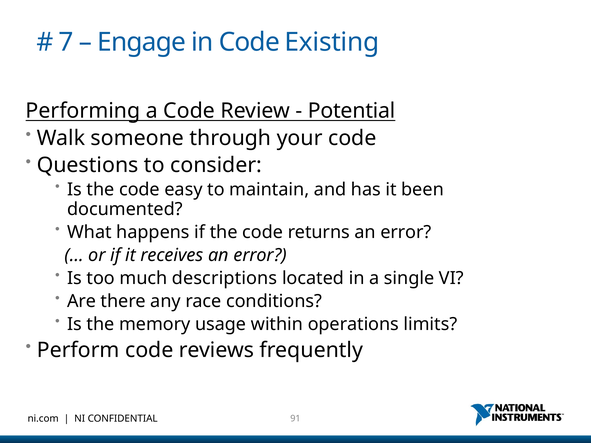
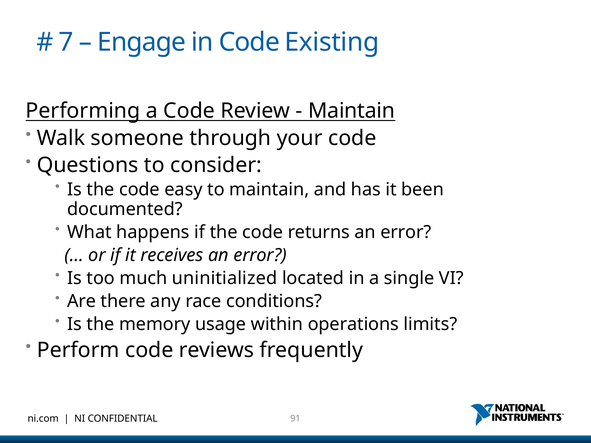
Potential: Potential -> Maintain (352, 111)
descriptions: descriptions -> uninitialized (225, 278)
